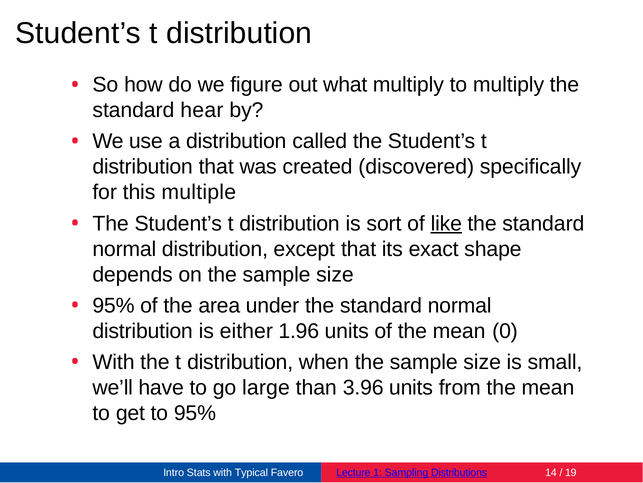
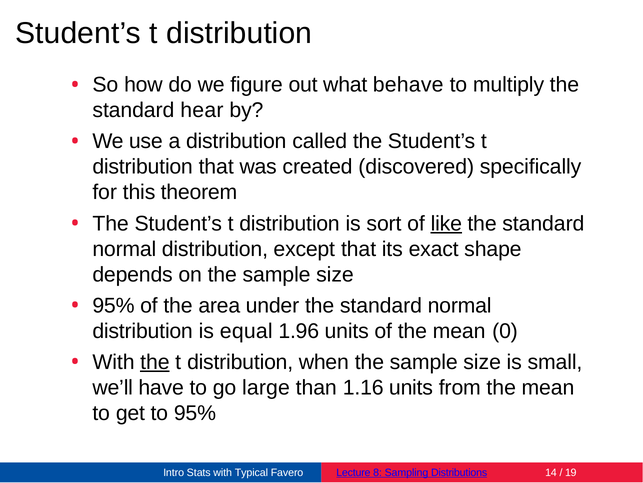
what multiply: multiply -> behave (408, 85)
multiple: multiple -> theorem (199, 192)
either: either -> equal (246, 331)
the underline: none -> present (155, 362)
3.96: 3.96 -> 1.16 (363, 387)
1: 1 -> 8 (378, 472)
